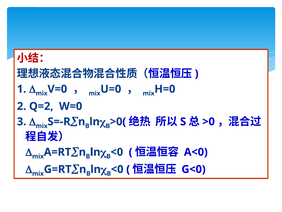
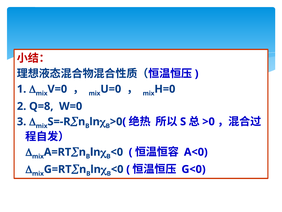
Q=2: Q=2 -> Q=8 (41, 106)
